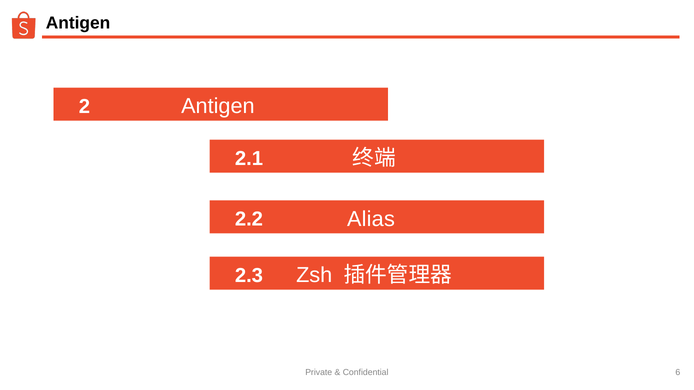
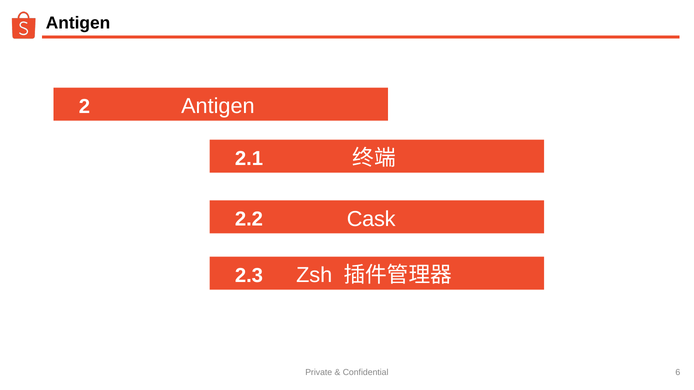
Alias: Alias -> Cask (371, 219)
